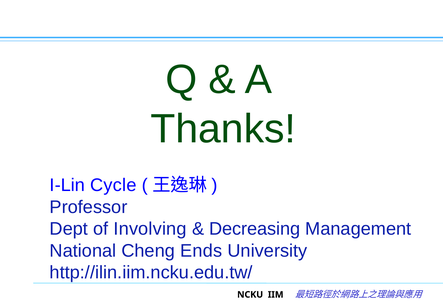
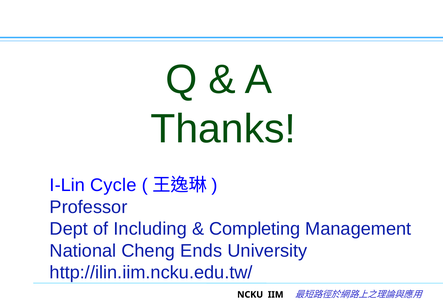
Involving: Involving -> Including (150, 229)
Decreasing: Decreasing -> Completing (255, 229)
